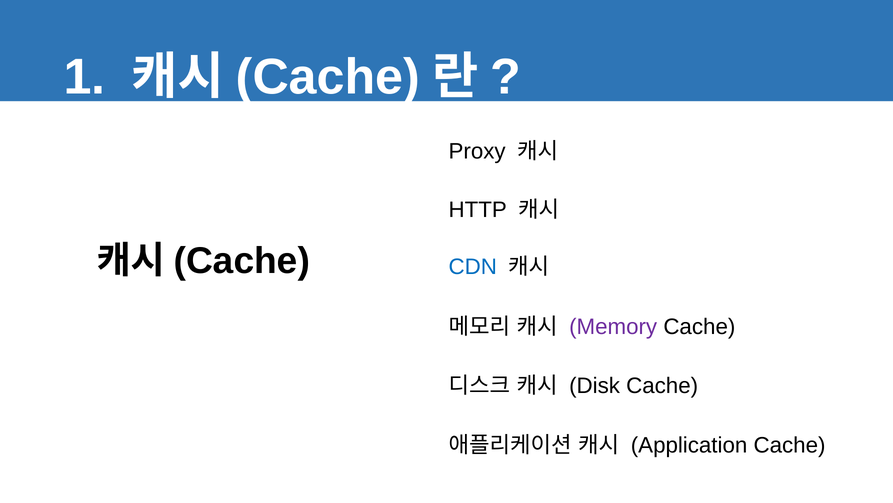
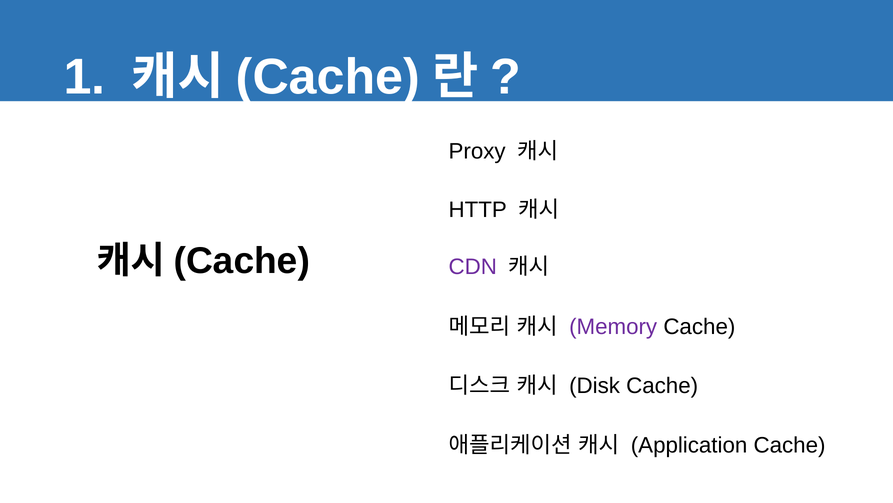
CDN colour: blue -> purple (473, 266)
